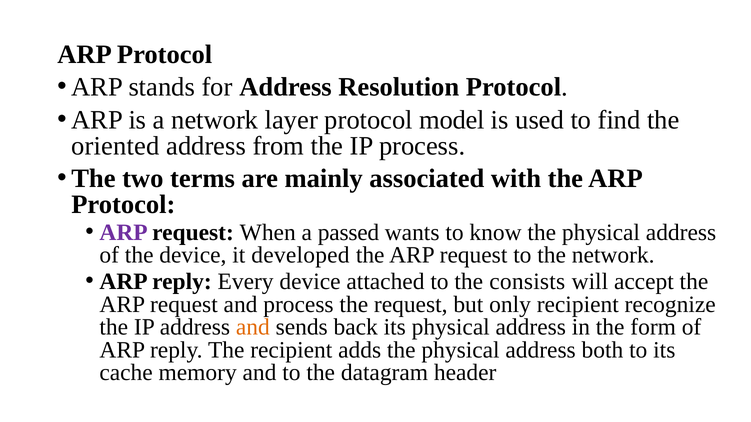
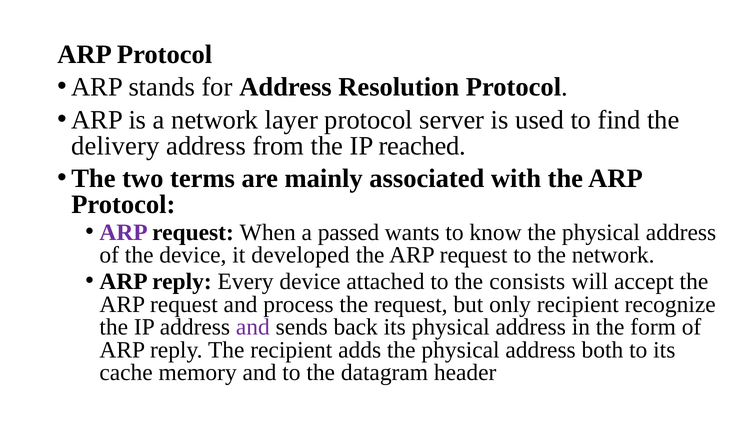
model: model -> server (452, 120)
oriented: oriented -> delivery (115, 146)
IP process: process -> reached (422, 146)
and colour: orange -> purple (253, 327)
